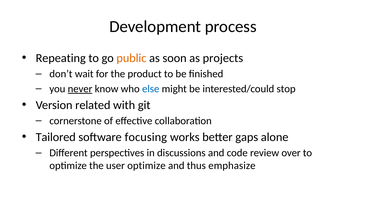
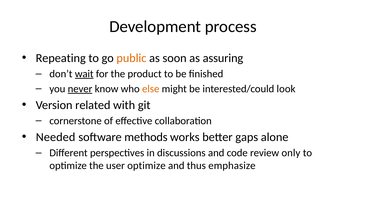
projects: projects -> assuring (223, 58)
wait underline: none -> present (84, 74)
else colour: blue -> orange (151, 89)
stop: stop -> look (286, 89)
Tailored: Tailored -> Needed (56, 137)
focusing: focusing -> methods (146, 137)
over: over -> only (291, 153)
